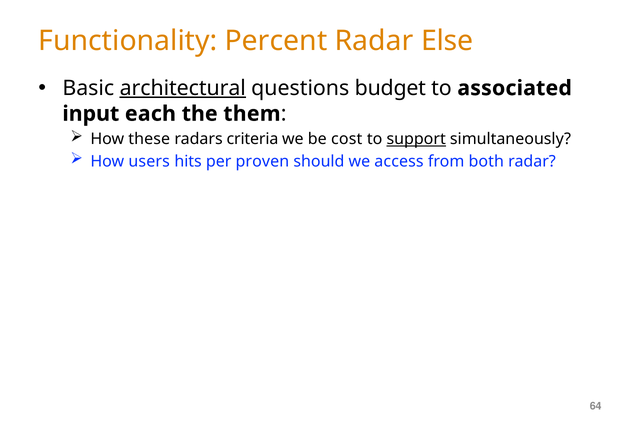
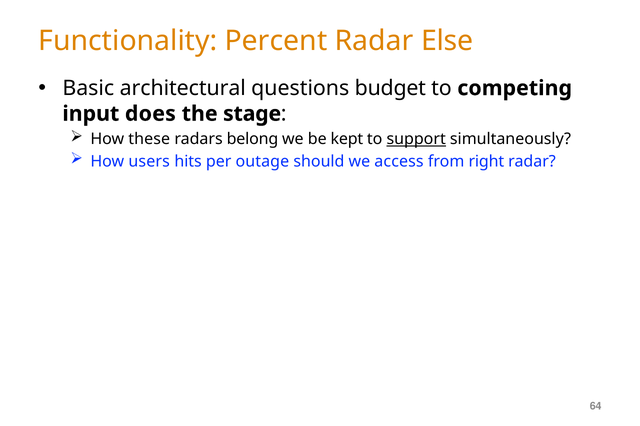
architectural underline: present -> none (183, 88)
associated: associated -> competing (515, 88)
each: each -> does (150, 114)
them: them -> stage (252, 114)
criteria: criteria -> belong (252, 139)
cost: cost -> kept (347, 139)
proven: proven -> outage (262, 162)
both: both -> right (486, 162)
